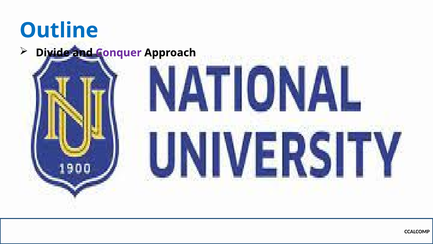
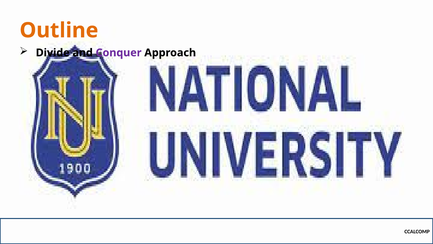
Outline colour: blue -> orange (59, 30)
